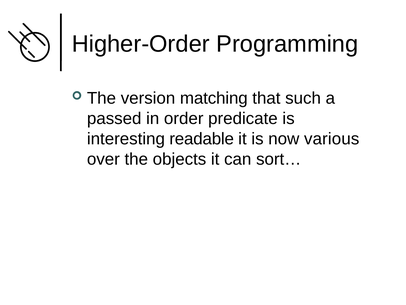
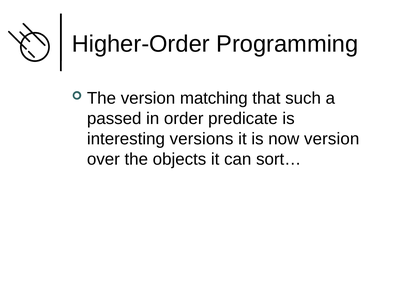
readable: readable -> versions (202, 139)
now various: various -> version (332, 139)
